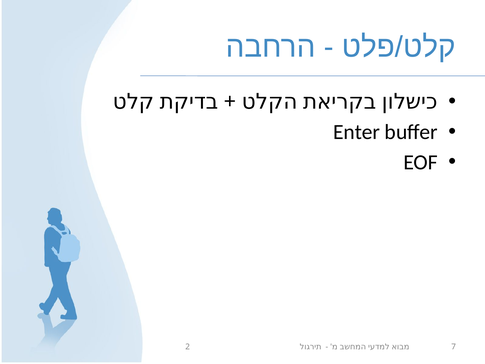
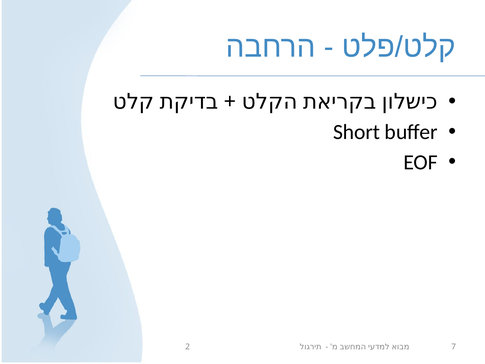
Enter: Enter -> Short (357, 132)
